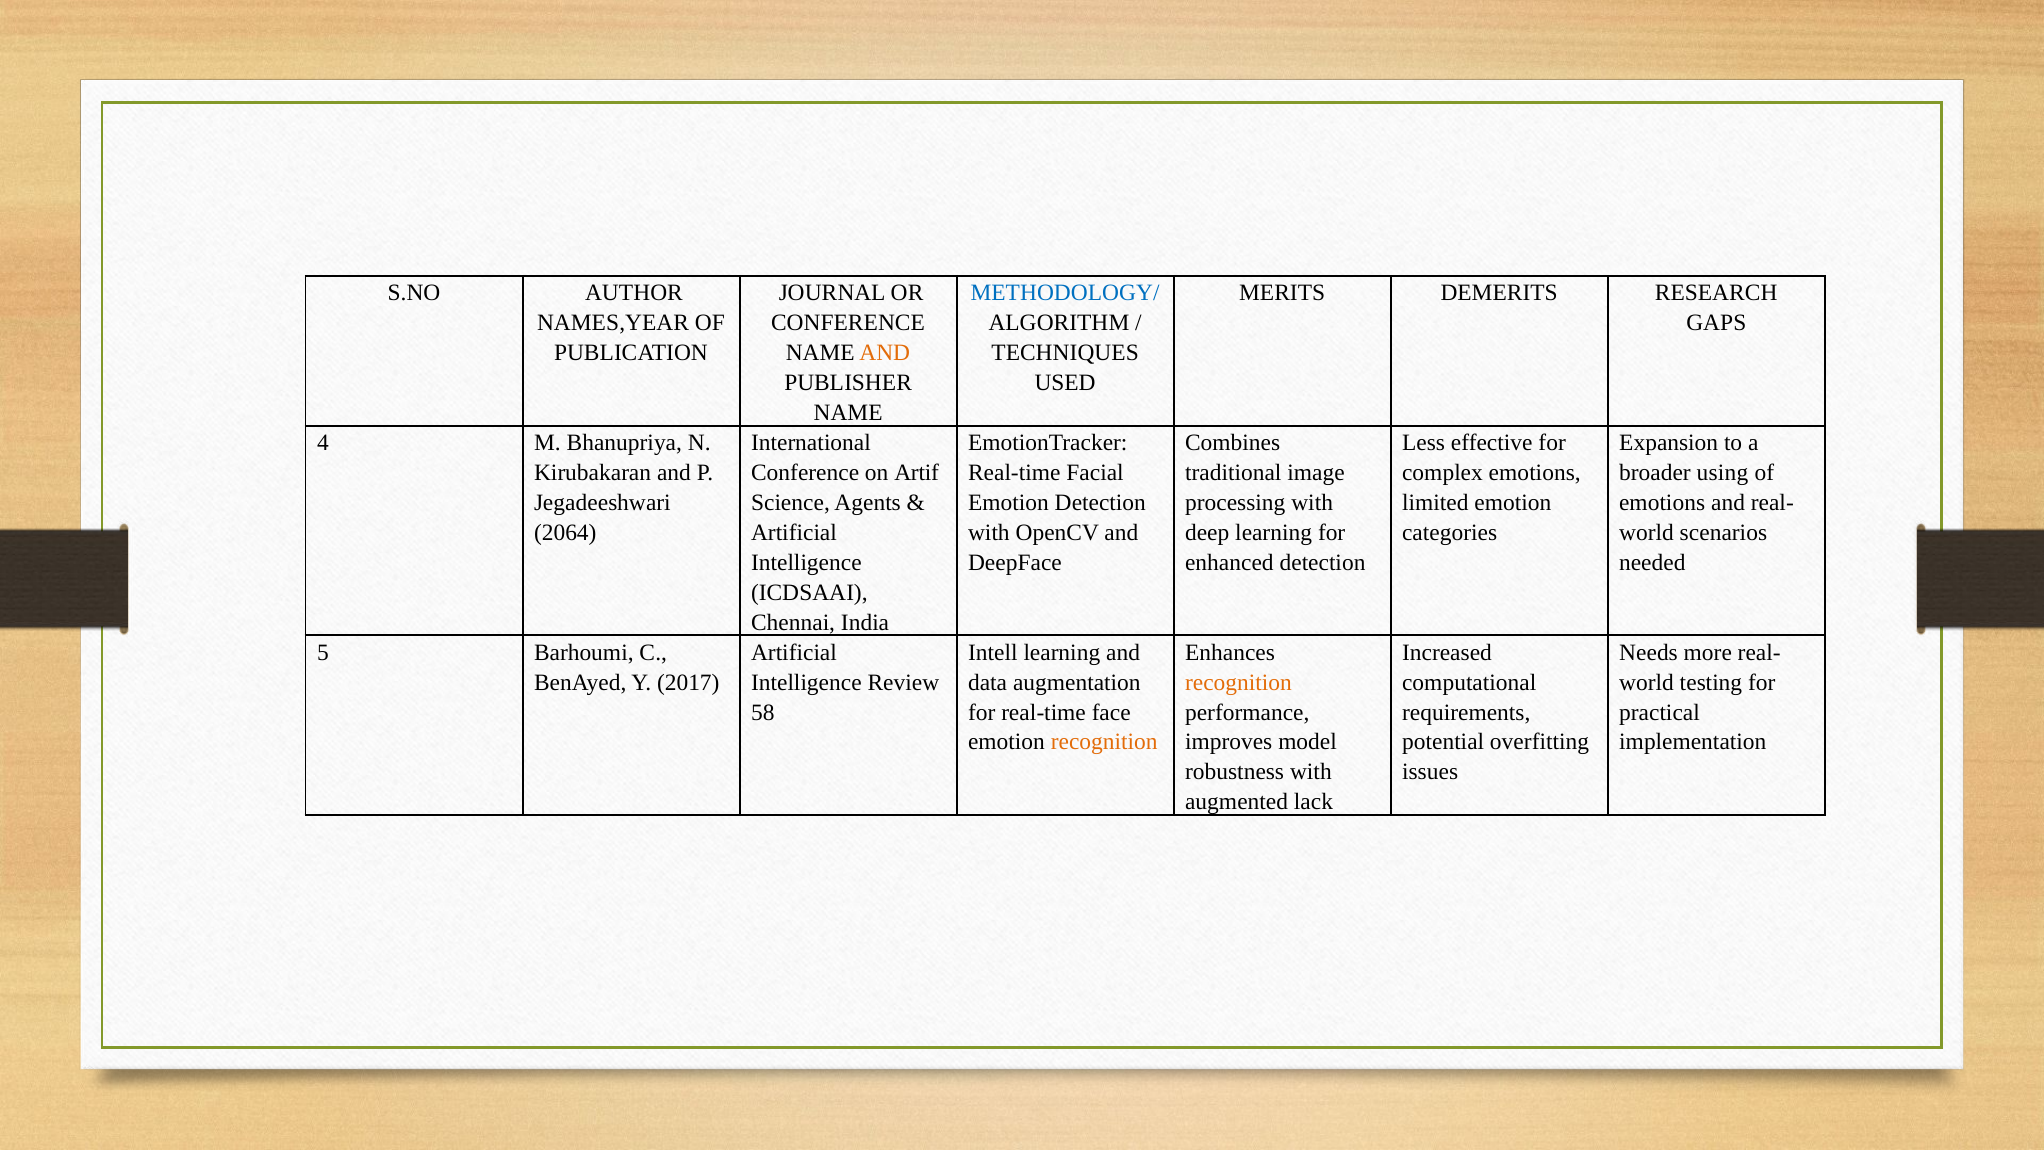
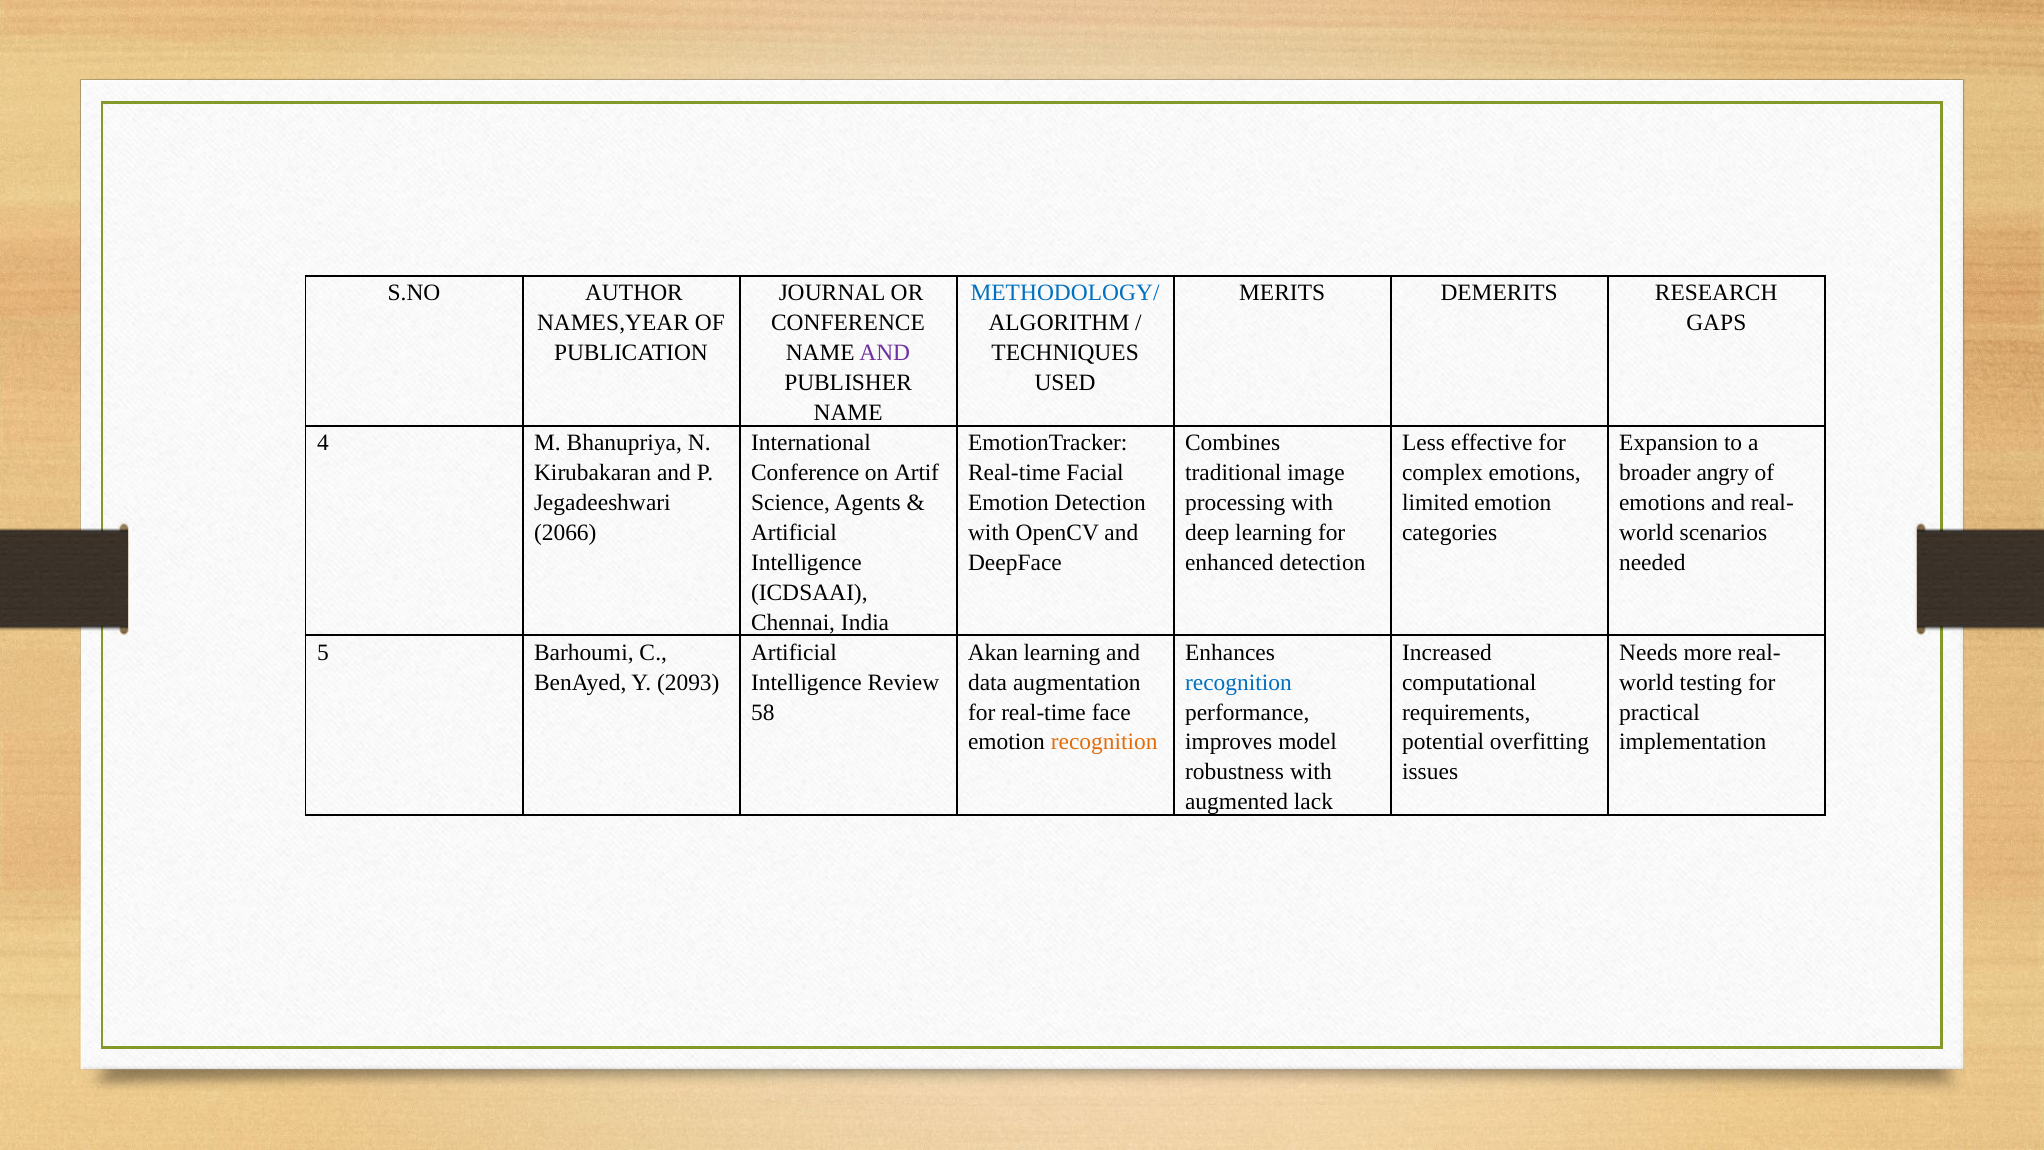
AND colour: orange -> purple (885, 353)
using: using -> angry (1723, 473)
2064: 2064 -> 2066 (565, 532)
Intell: Intell -> Akan (993, 652)
2017: 2017 -> 2093 (688, 682)
recognition colour: orange -> blue (1238, 682)
